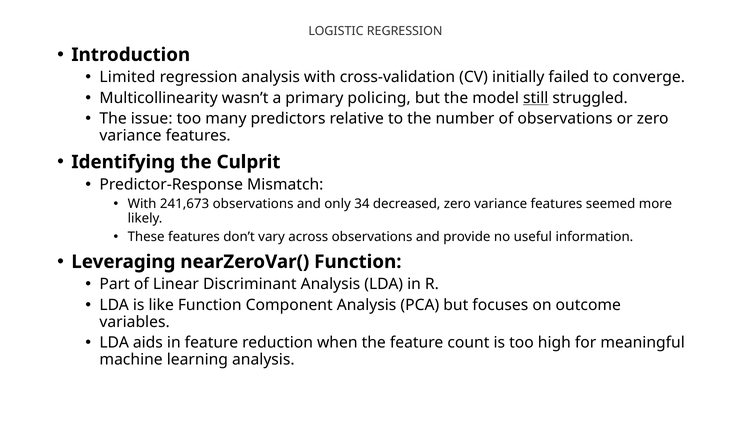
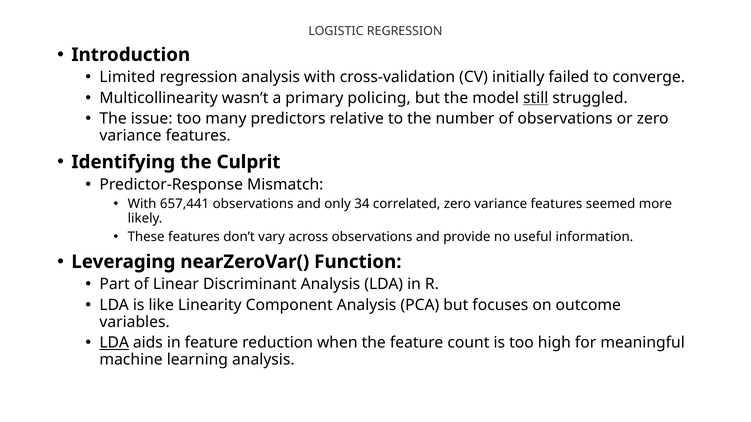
241,673: 241,673 -> 657,441 (185, 204)
decreased: decreased -> correlated (407, 204)
like Function: Function -> Linearity (210, 305)
LDA underline: none -> present (114, 343)
